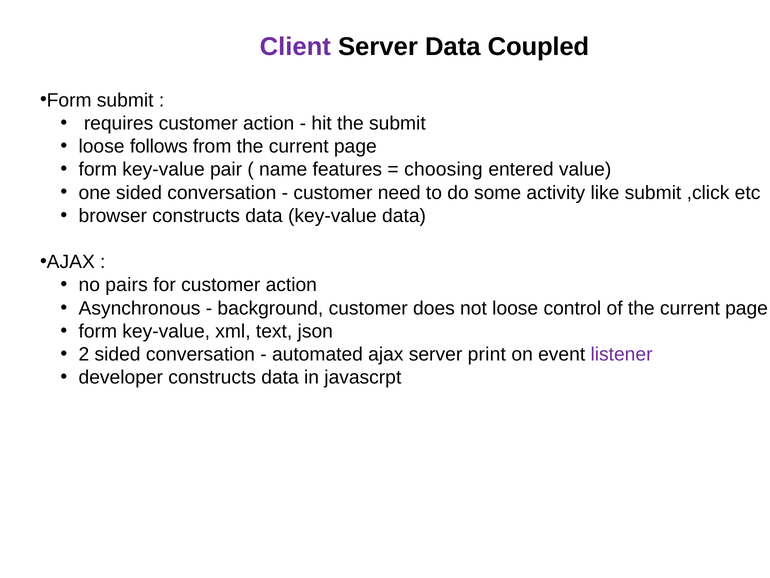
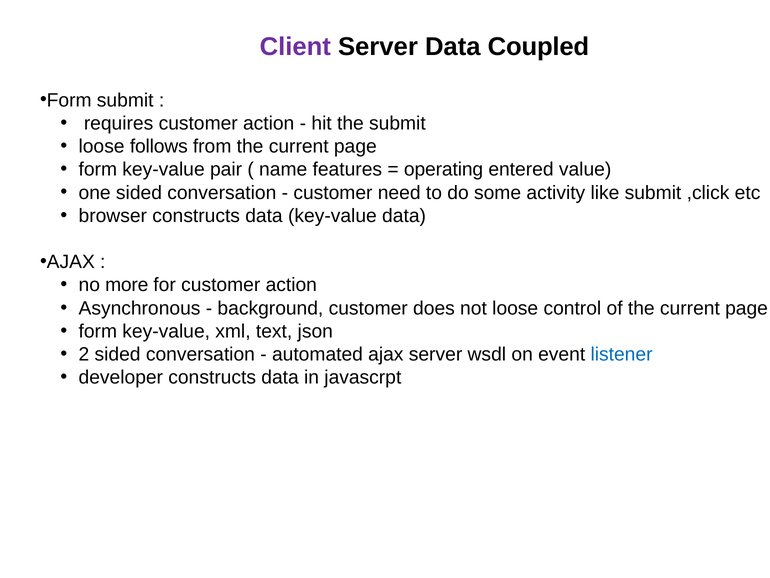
choosing: choosing -> operating (444, 169)
pairs: pairs -> more (127, 285)
print: print -> wsdl (487, 354)
listener colour: purple -> blue (622, 354)
